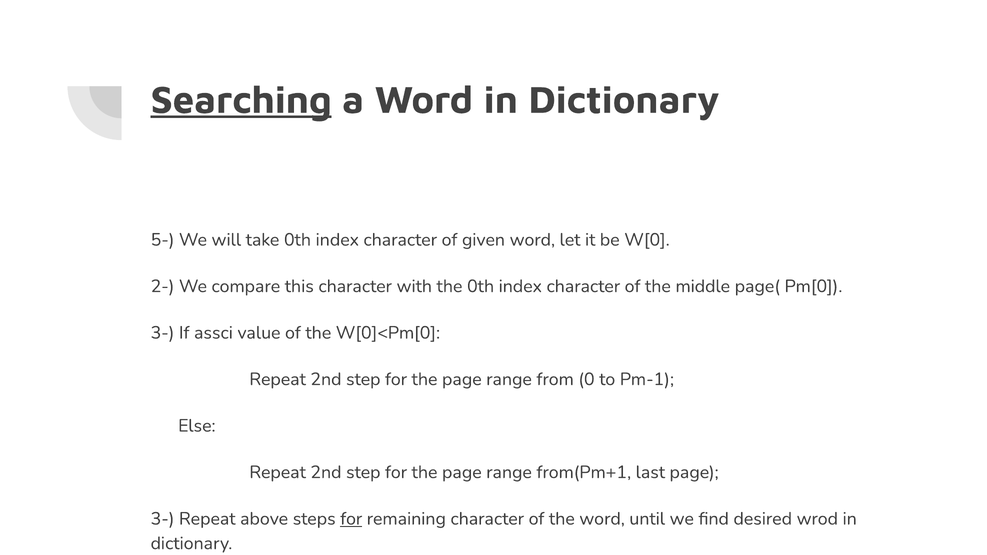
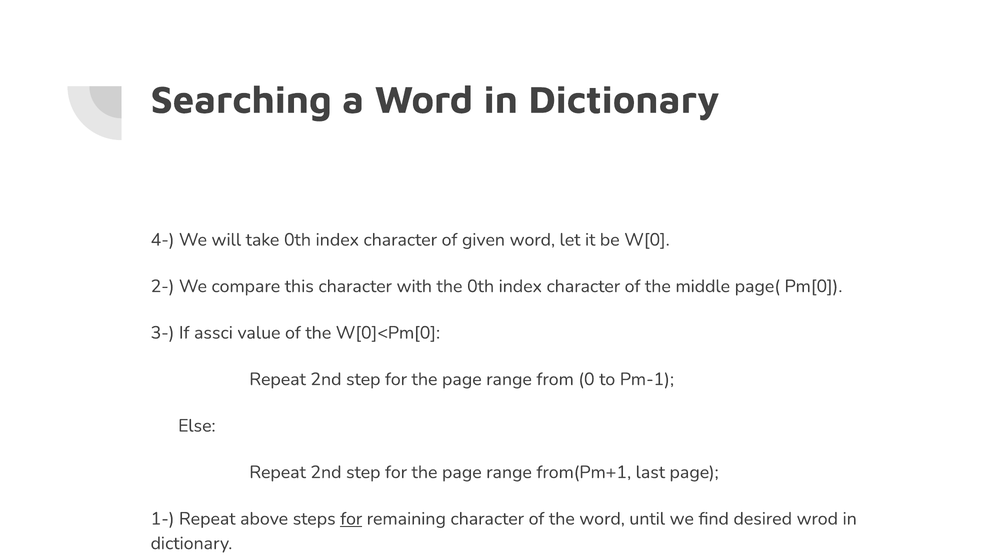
Searching underline: present -> none (241, 100)
5-: 5- -> 4- (163, 240)
3-: 3- -> 1- (163, 519)
